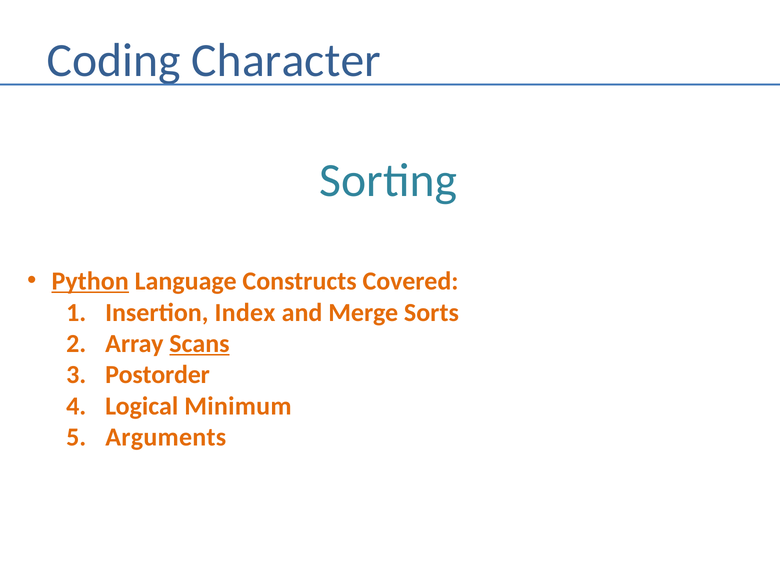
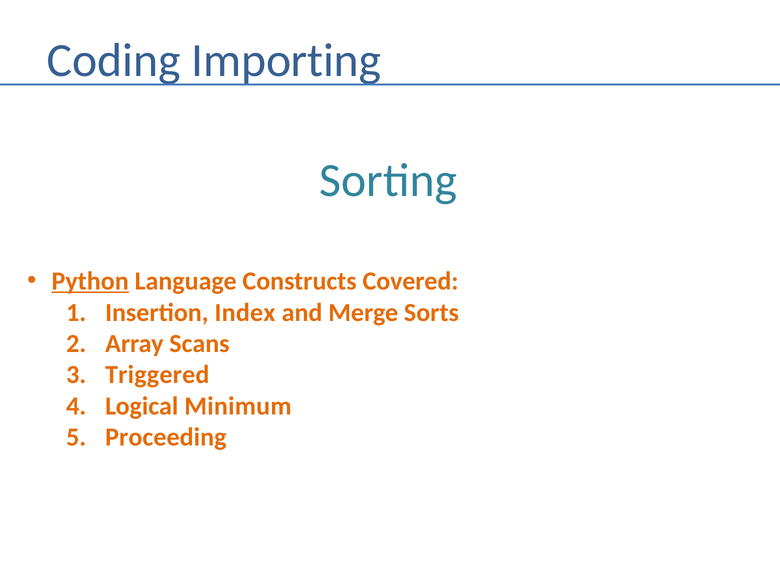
Character: Character -> Importing (286, 61)
Scans underline: present -> none (199, 344)
Postorder: Postorder -> Triggered (157, 375)
Arguments: Arguments -> Proceeding (166, 437)
